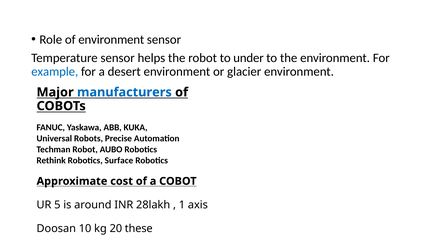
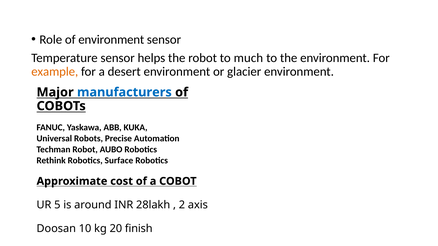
under: under -> much (248, 58)
example colour: blue -> orange (55, 72)
1: 1 -> 2 (182, 205)
these: these -> finish (139, 229)
